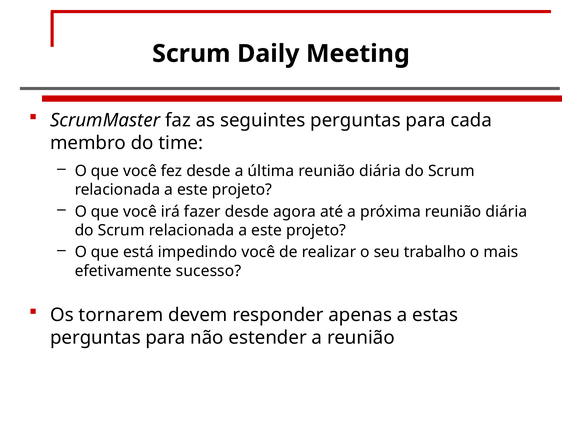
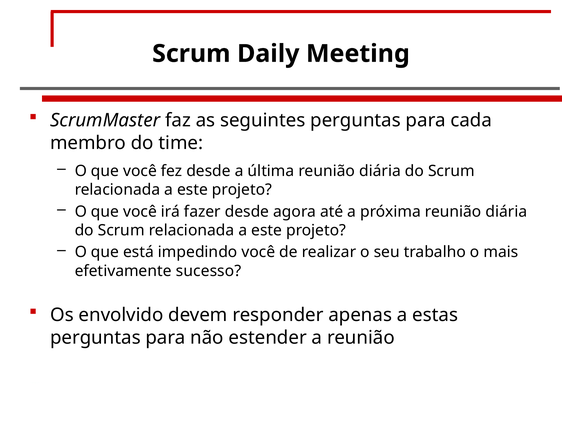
tornarem: tornarem -> envolvido (121, 315)
